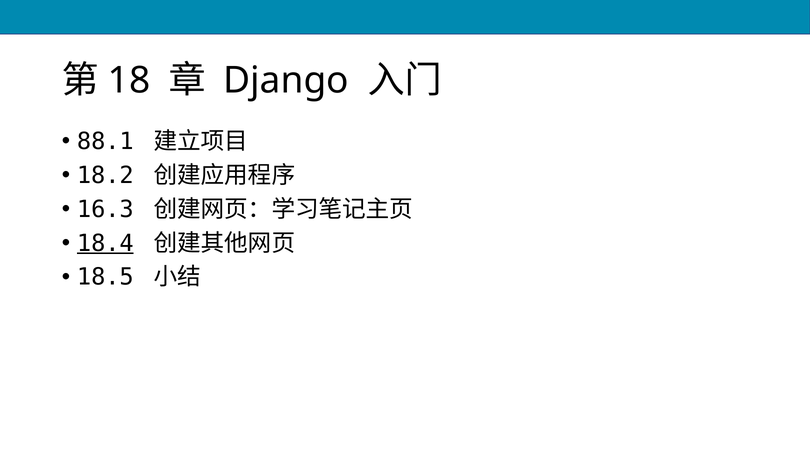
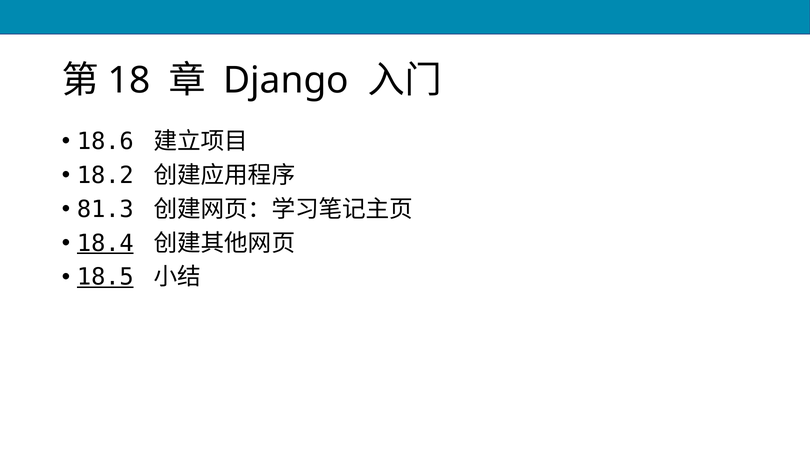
88.1: 88.1 -> 18.6 (105, 141)
16.3: 16.3 -> 81.3 (105, 209)
18.5 underline: none -> present (105, 277)
